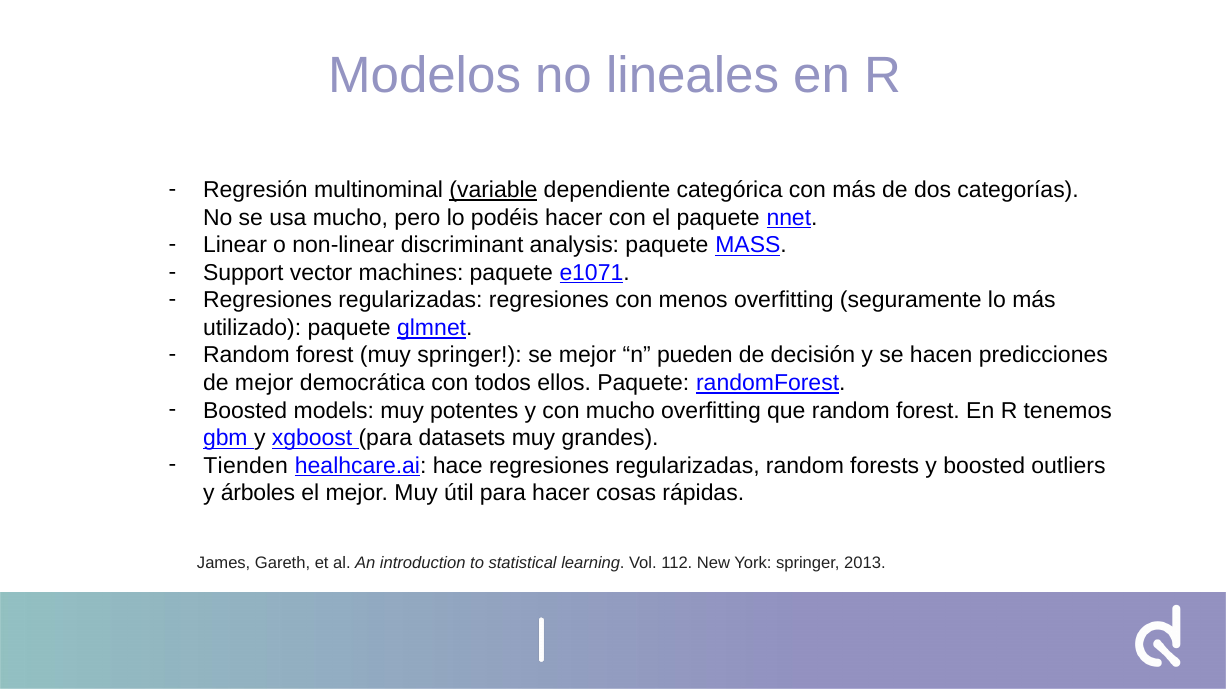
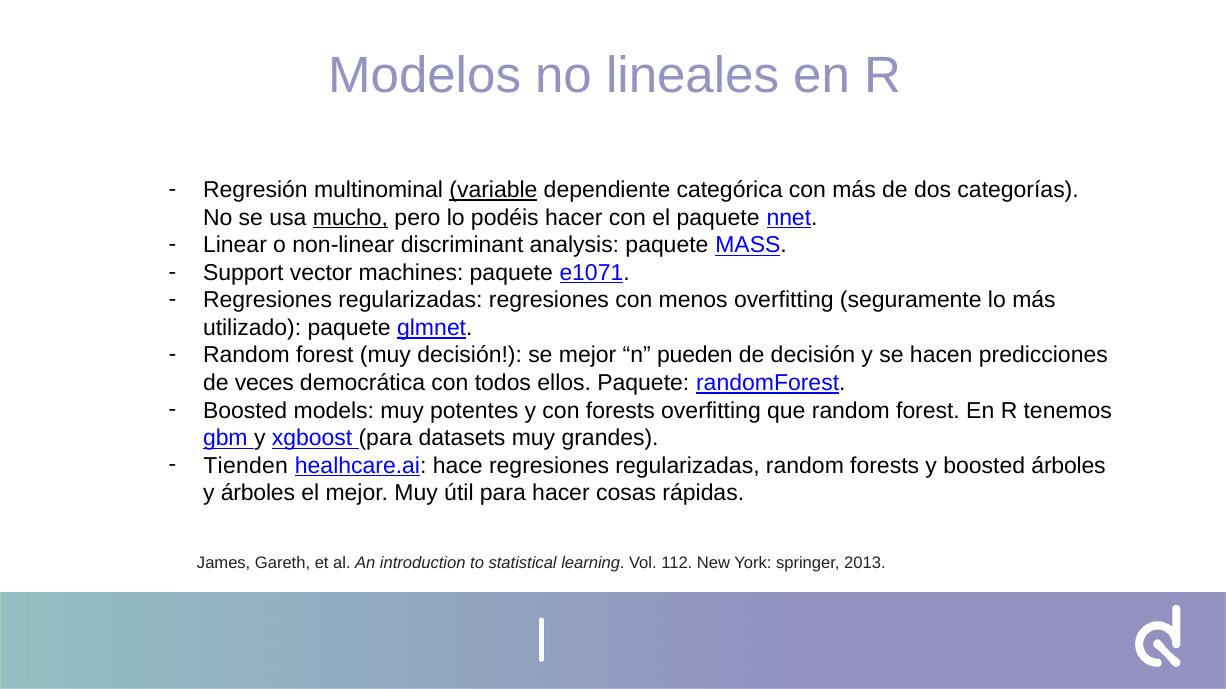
mucho underline: none -> present (350, 218)
muy springer: springer -> decisión (470, 356)
de mejor: mejor -> veces (264, 383)
con mucho: mucho -> forests (620, 411)
boosted outliers: outliers -> árboles (1069, 466)
